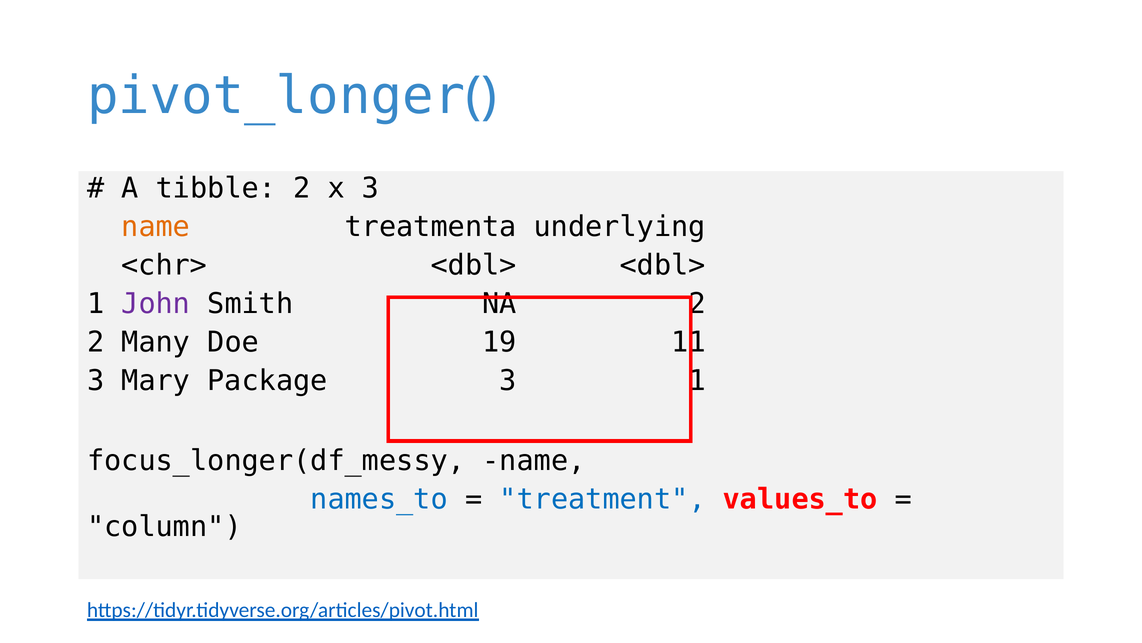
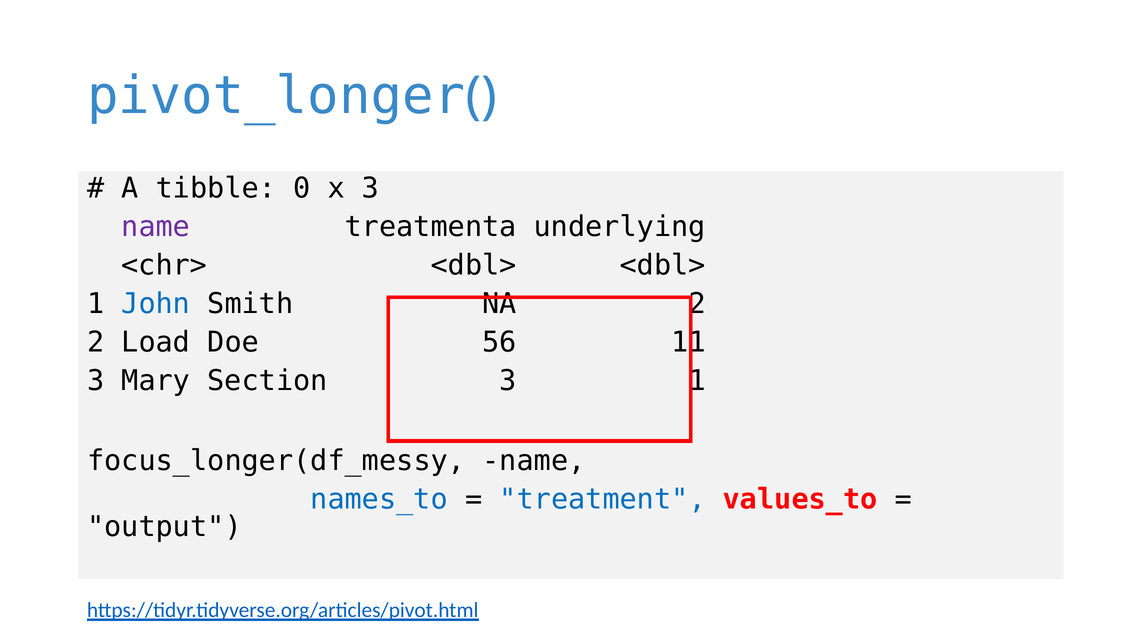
tibble 2: 2 -> 0 (302, 188)
name colour: orange -> purple (156, 226)
John colour: purple -> blue (156, 303)
Many: Many -> Load (156, 342)
19: 19 -> 56 (499, 342)
Package: Package -> Section (267, 380)
column: column -> output (164, 526)
